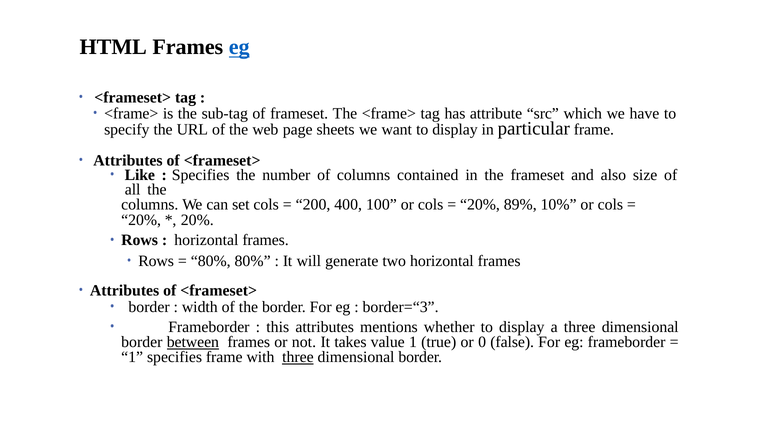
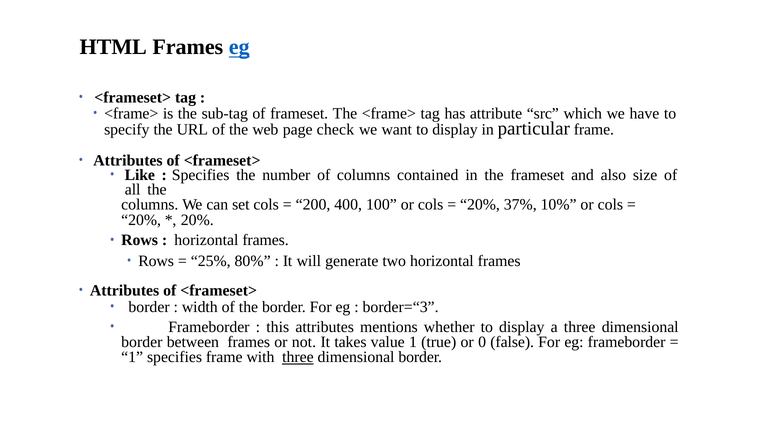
sheets: sheets -> check (335, 130)
89%: 89% -> 37% (520, 205)
80%: 80% -> 25% (211, 261)
between underline: present -> none (193, 342)
